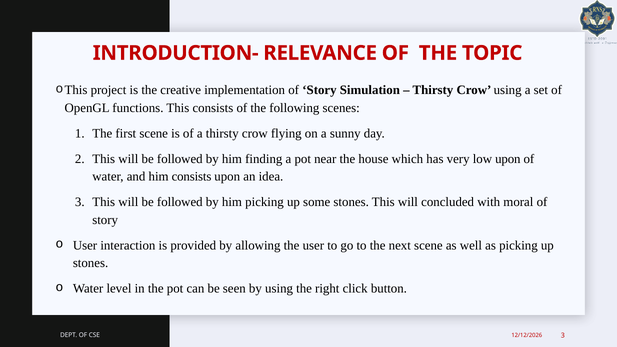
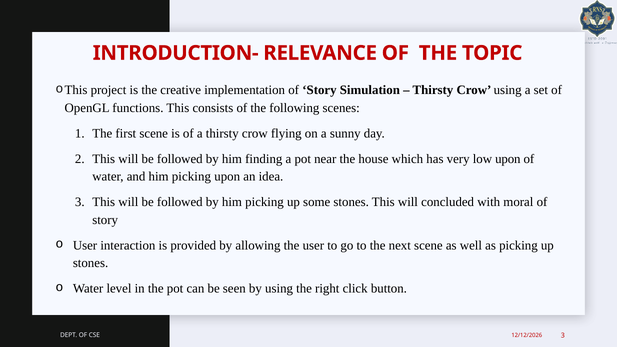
and him consists: consists -> picking (191, 177)
